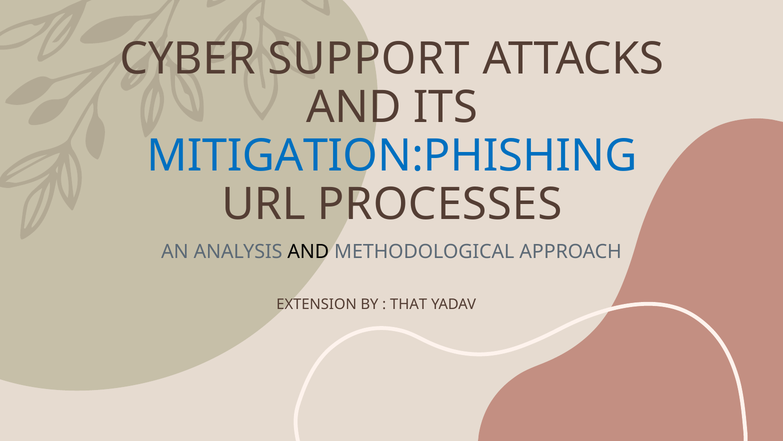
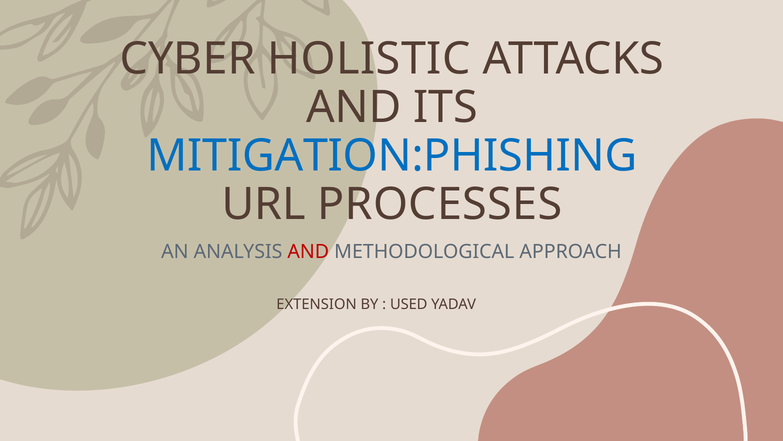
SUPPORT: SUPPORT -> HOLISTIC (369, 59)
AND colour: black -> red (308, 251)
THAT: THAT -> USED (409, 304)
